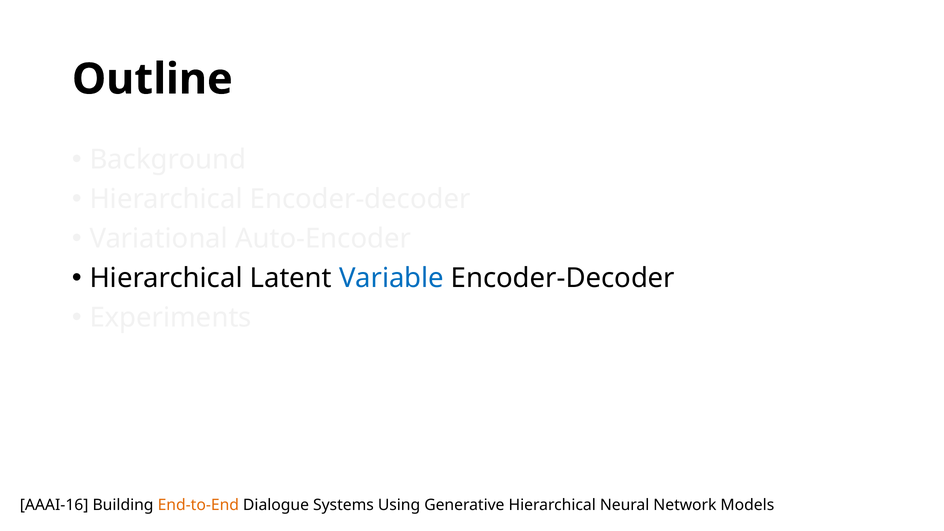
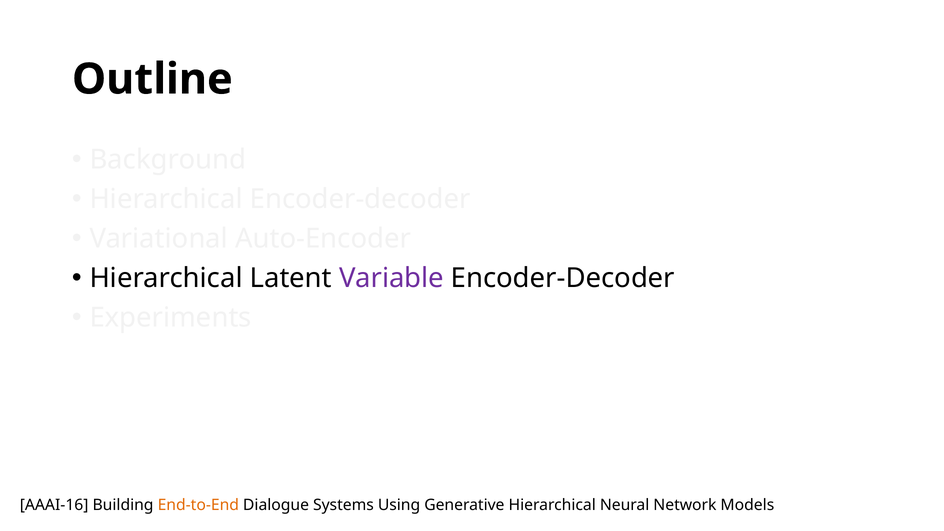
Variable colour: blue -> purple (391, 278)
